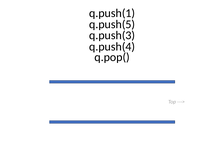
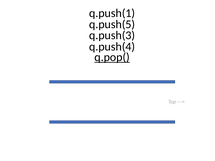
q.pop( underline: none -> present (112, 57)
